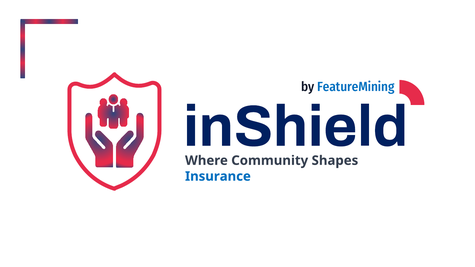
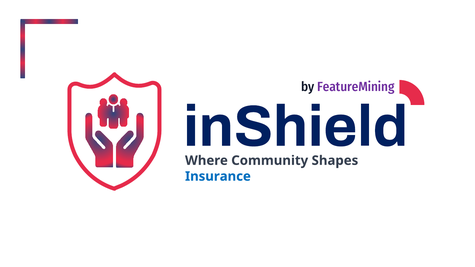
FeatureMining colour: blue -> purple (356, 87)
